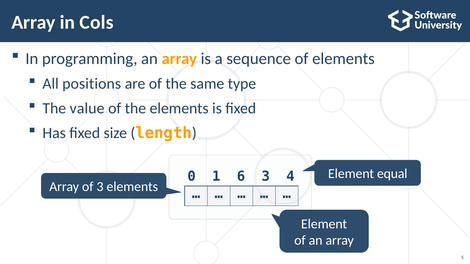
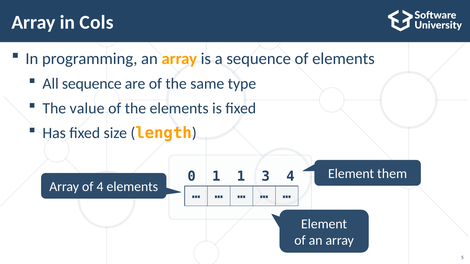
All positions: positions -> sequence (92, 84)
equal: equal -> them (392, 174)
1 6: 6 -> 1 (241, 177)
of 3: 3 -> 4 (100, 187)
